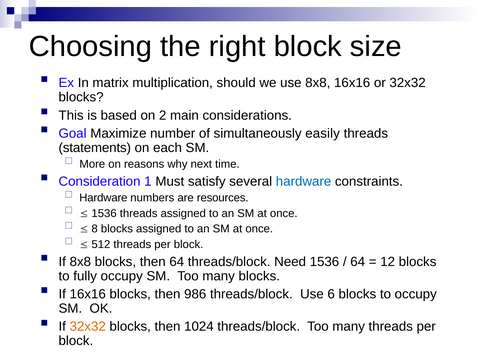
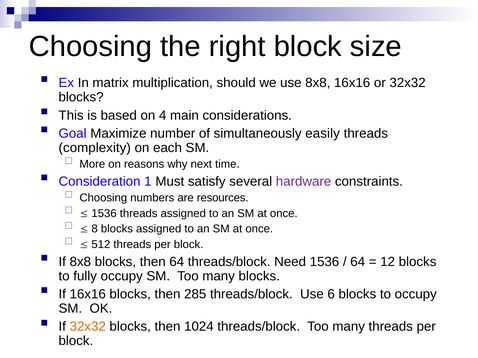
2: 2 -> 4 (163, 115)
statements: statements -> complexity (95, 148)
hardware colour: blue -> purple (304, 182)
Hardware: Hardware -> Choosing (103, 198)
986: 986 -> 285 (195, 295)
